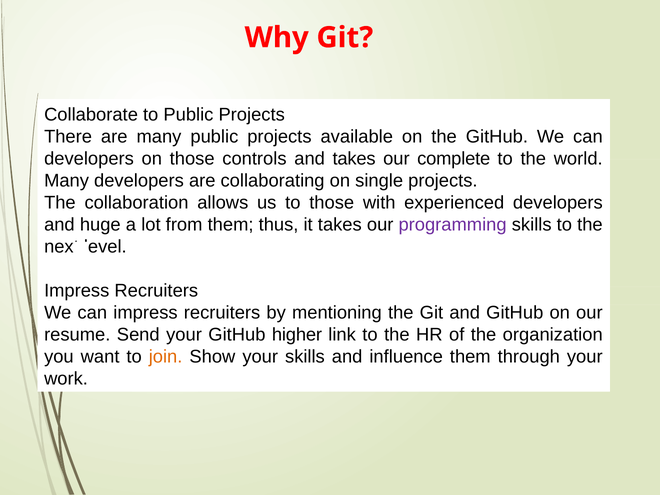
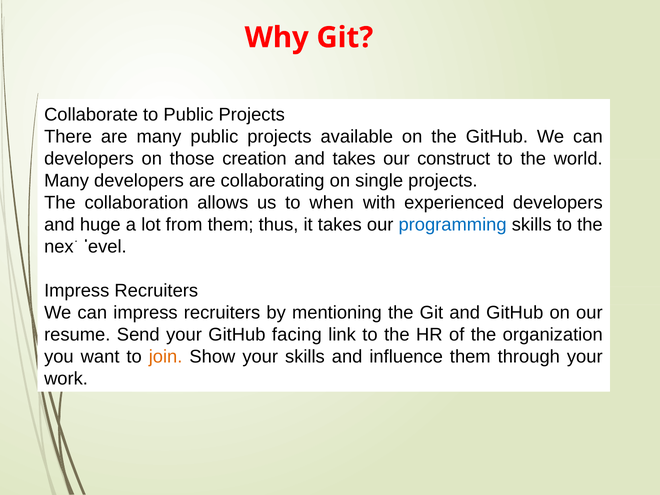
controls: controls -> creation (255, 159)
complete: complete -> construct (454, 159)
to those: those -> when (332, 203)
programming colour: purple -> blue (453, 225)
higher: higher -> facing (297, 335)
